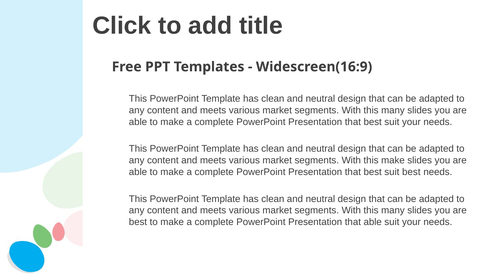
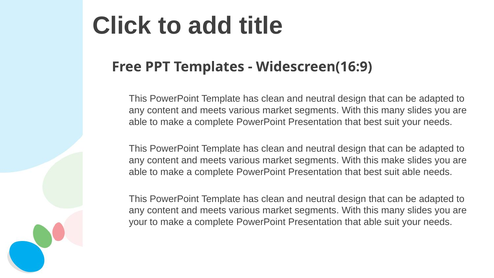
suit best: best -> able (411, 172)
best: best -> your (138, 222)
